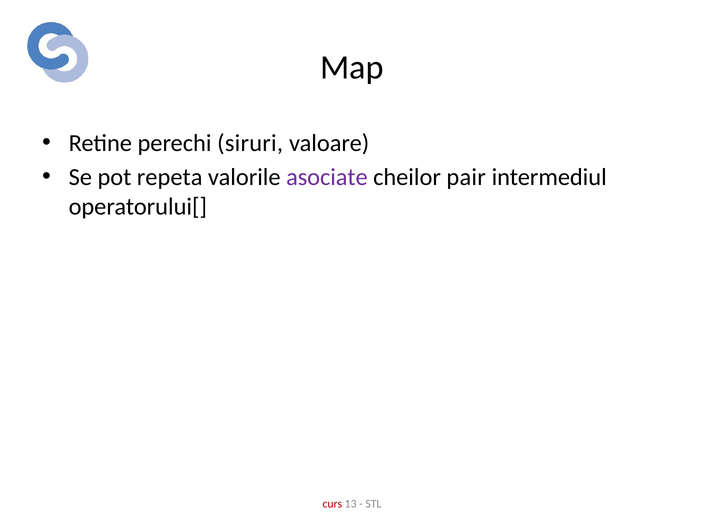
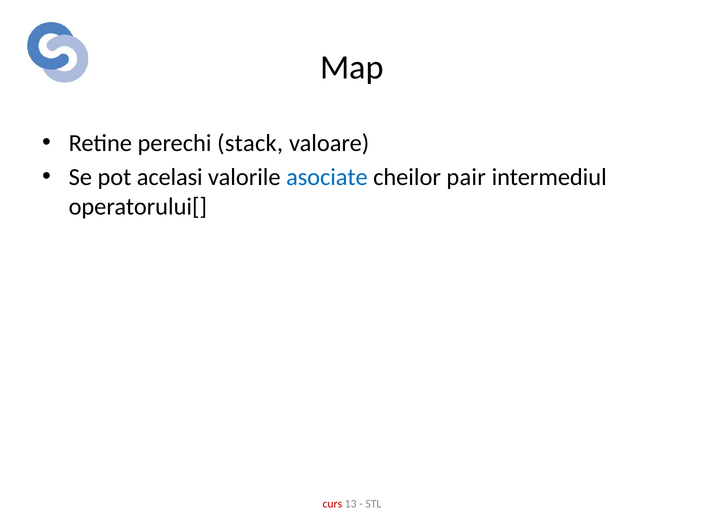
siruri: siruri -> stack (250, 143)
repeta: repeta -> acelasi (170, 177)
asociate colour: purple -> blue (327, 177)
